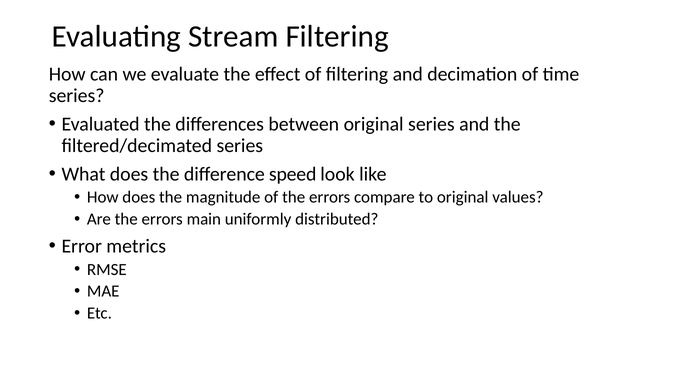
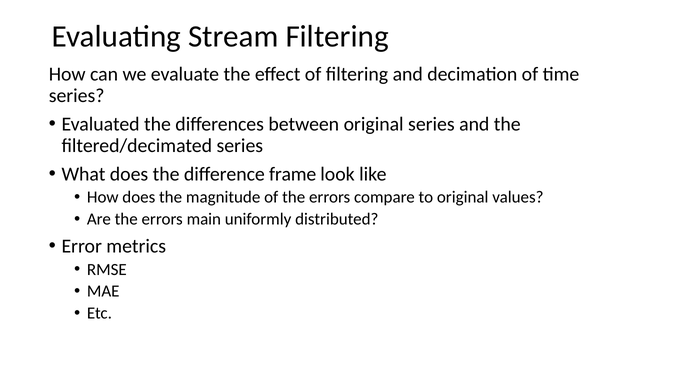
speed: speed -> frame (293, 174)
